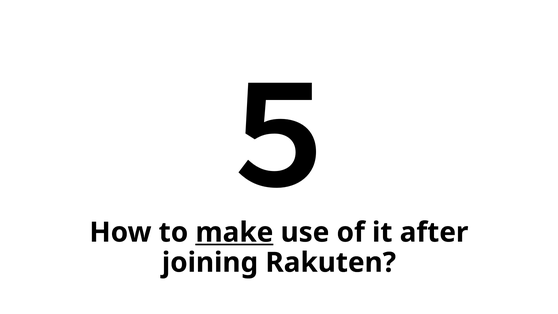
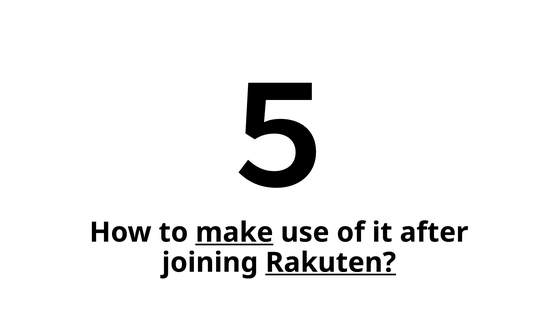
Rakuten underline: none -> present (331, 262)
